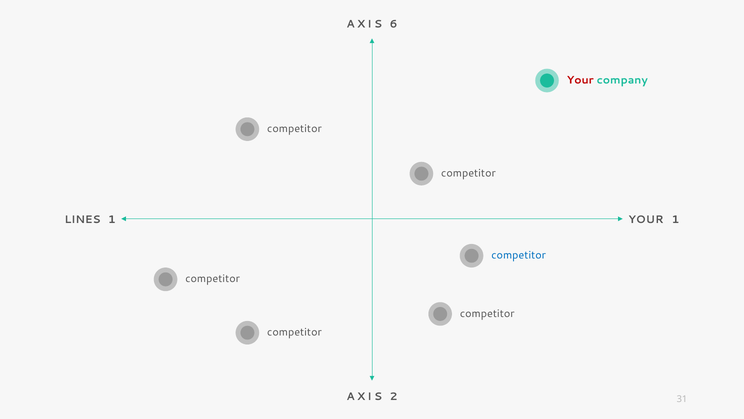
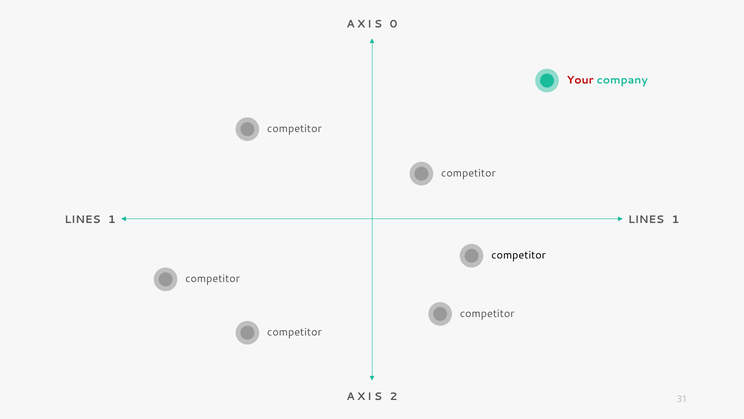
6: 6 -> 0 (394, 24)
YOUR: YOUR -> LINES (646, 220)
competitor colour: blue -> black (519, 255)
